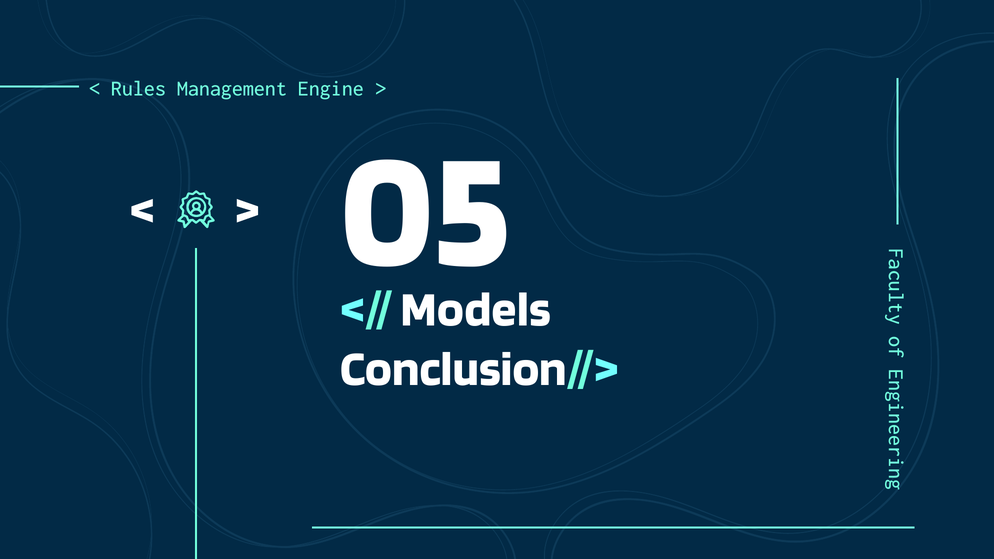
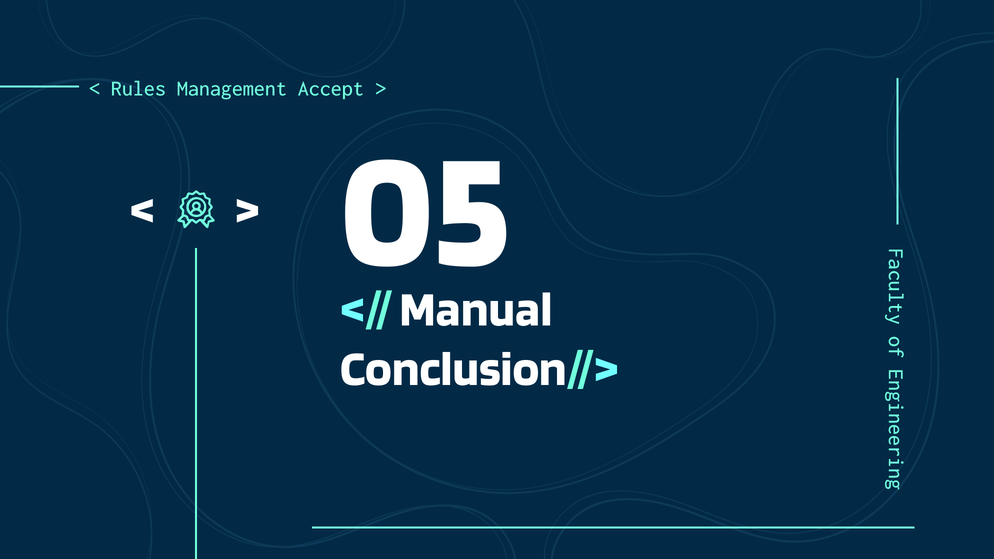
Engine: Engine -> Accept (331, 88)
Models: Models -> Manual (476, 309)
